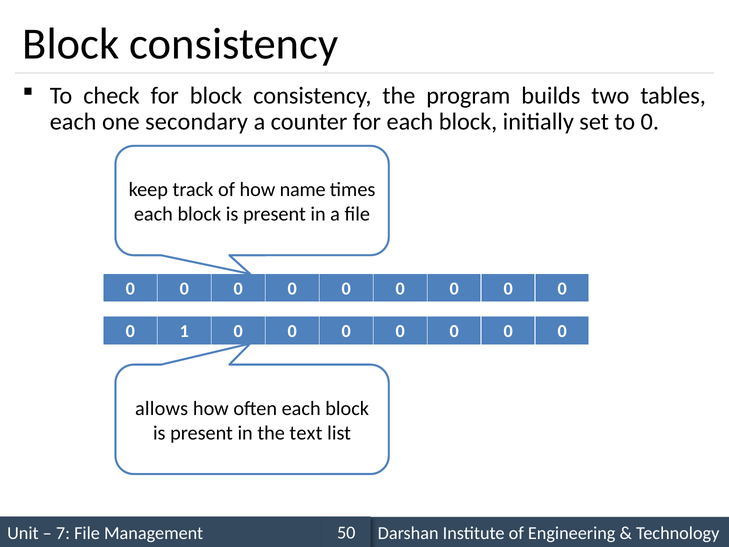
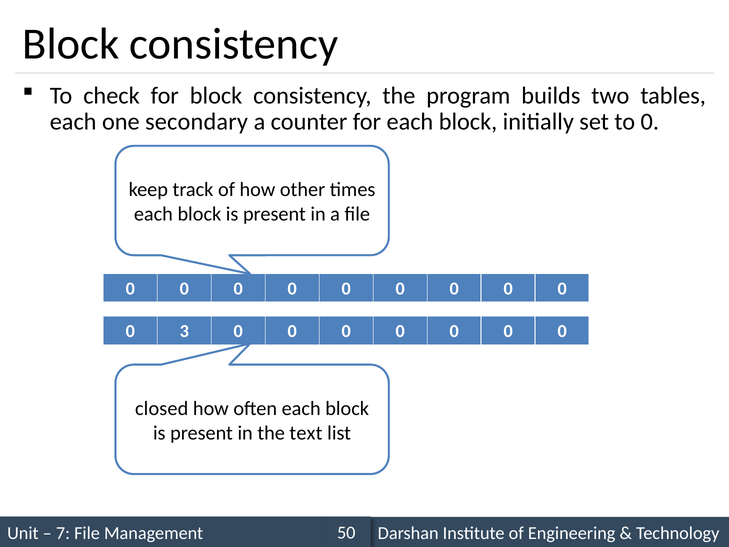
name: name -> other (303, 190)
1: 1 -> 3 (184, 331)
allows: allows -> closed (162, 408)
